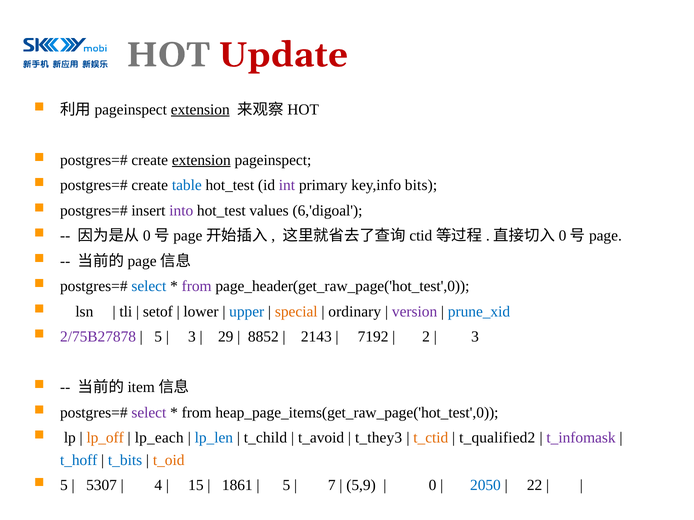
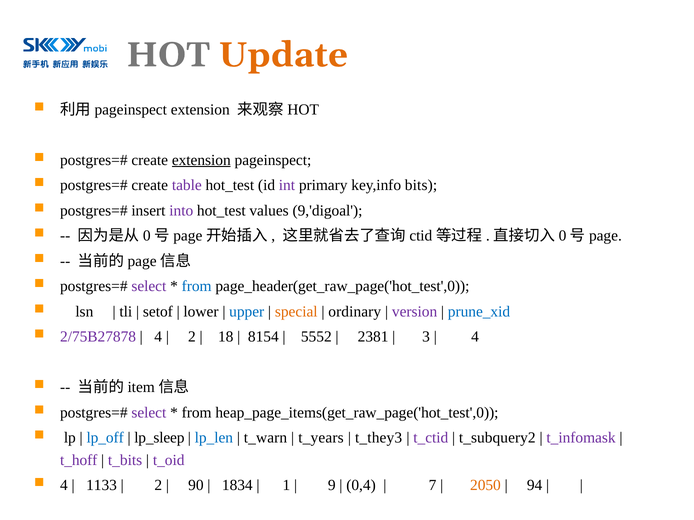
Update colour: red -> orange (283, 55)
extension underline: present -> none (200, 110)
table colour: blue -> purple (187, 185)
6,'digoal: 6,'digoal -> 9,'digoal (328, 211)
select colour: blue -> purple (149, 287)
from colour: purple -> blue (197, 287)
5: 5 -> 4 (158, 337)
3: 3 -> 2 (192, 337)
29: 29 -> 18 (226, 337)
8852: 8852 -> 8154 (263, 337)
2143: 2143 -> 5552 (316, 337)
7192: 7192 -> 2381 (373, 337)
2: 2 -> 3 (426, 337)
3: 3 -> 4 (475, 337)
lp_off colour: orange -> blue (105, 438)
lp_each: lp_each -> lp_sleep (159, 438)
t_child: t_child -> t_warn (265, 438)
t_avoid: t_avoid -> t_years (321, 438)
t_ctid colour: orange -> purple (431, 438)
t_qualified2: t_qualified2 -> t_subquery2 (497, 438)
t_hoff colour: blue -> purple (79, 460)
t_bits colour: blue -> purple (125, 460)
t_oid colour: orange -> purple (169, 460)
5: 5 -> 4 (64, 486)
5307: 5307 -> 1133 (102, 486)
4: 4 -> 2 (158, 486)
15: 15 -> 90 (196, 486)
1861: 1861 -> 1834 (237, 486)
5: 5 -> 1 (286, 486)
7: 7 -> 9 (332, 486)
5,9: 5,9 -> 0,4 (361, 486)
0: 0 -> 7 (433, 486)
2050 colour: blue -> orange (485, 486)
22: 22 -> 94 (535, 486)
